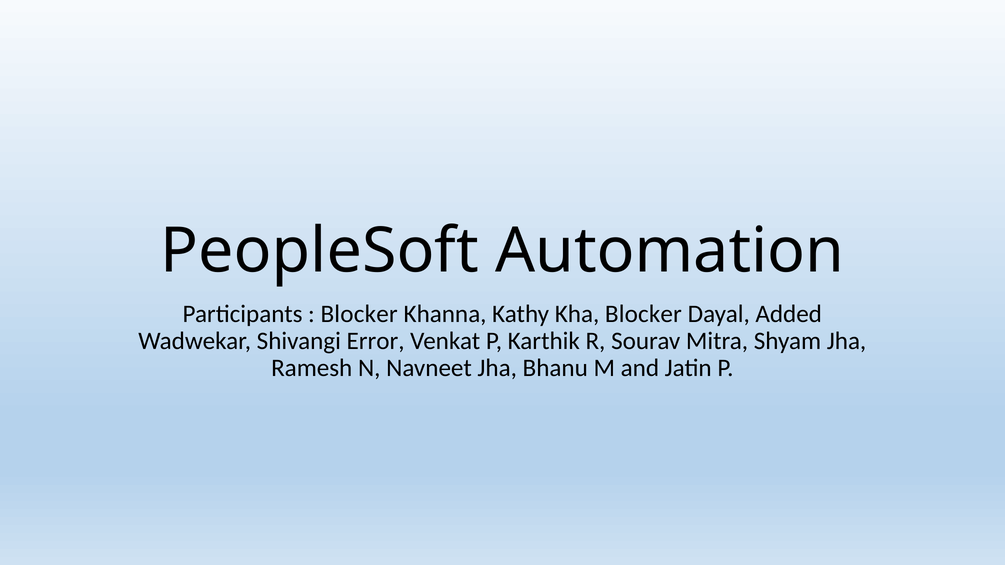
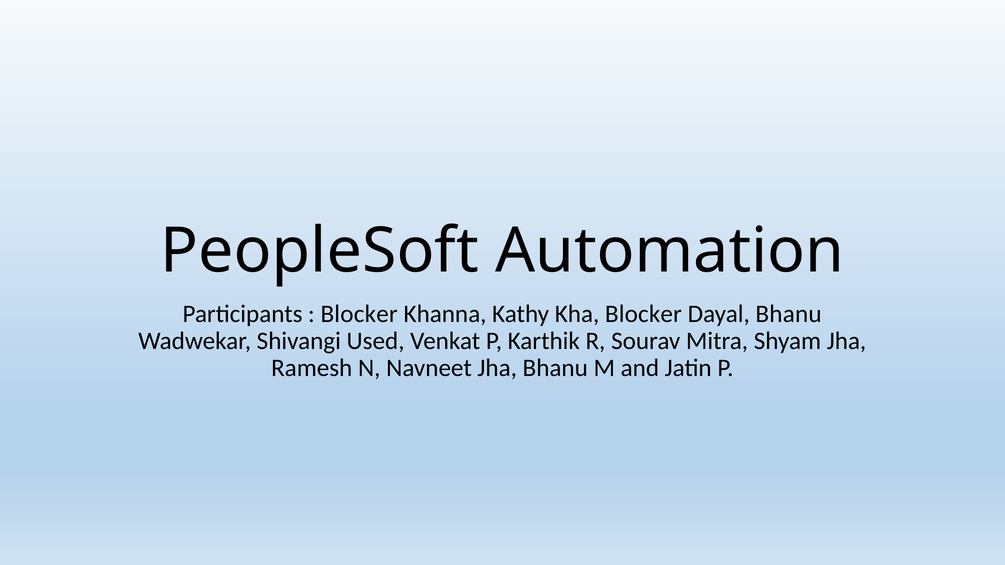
Dayal Added: Added -> Bhanu (789, 314)
Error: Error -> Used (376, 341)
